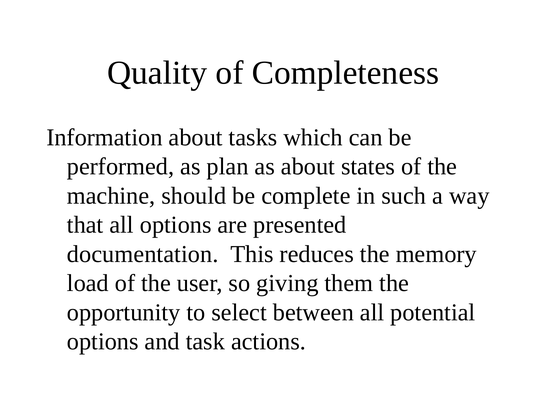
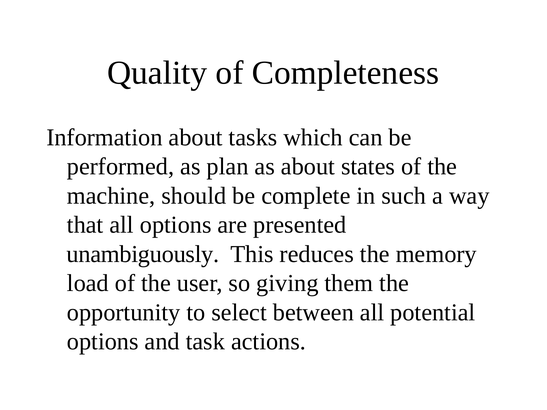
documentation: documentation -> unambiguously (143, 254)
